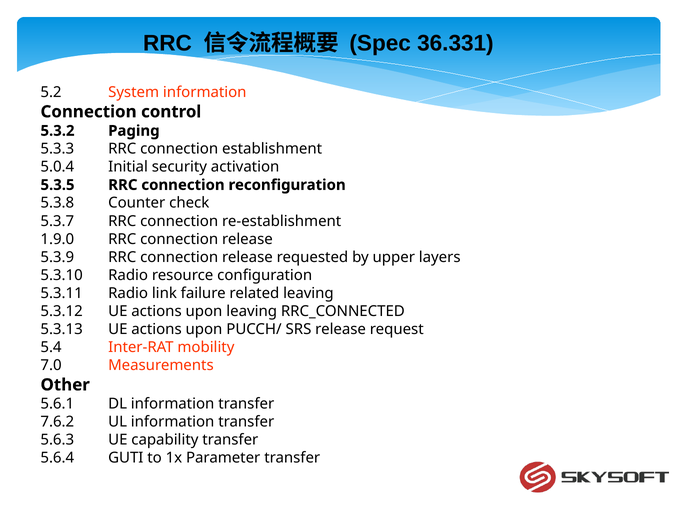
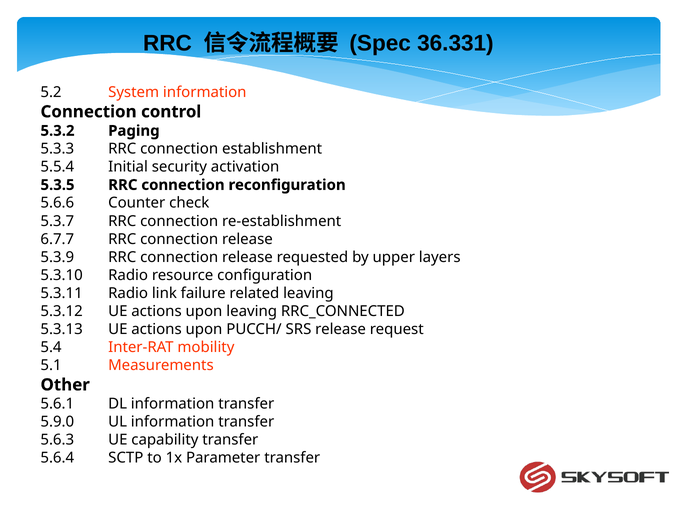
5.0.4: 5.0.4 -> 5.5.4 (57, 167)
5.3.8: 5.3.8 -> 5.6.6 (57, 203)
1.9.0: 1.9.0 -> 6.7.7 (57, 239)
7.0: 7.0 -> 5.1 (51, 365)
7.6.2: 7.6.2 -> 5.9.0 (57, 422)
GUTI: GUTI -> SCTP (126, 458)
